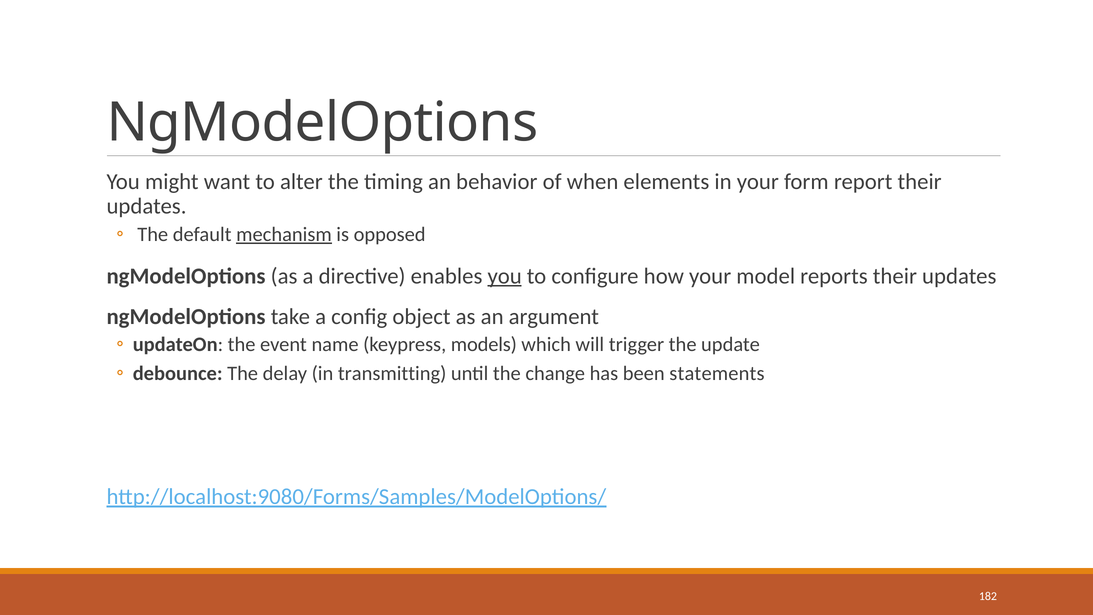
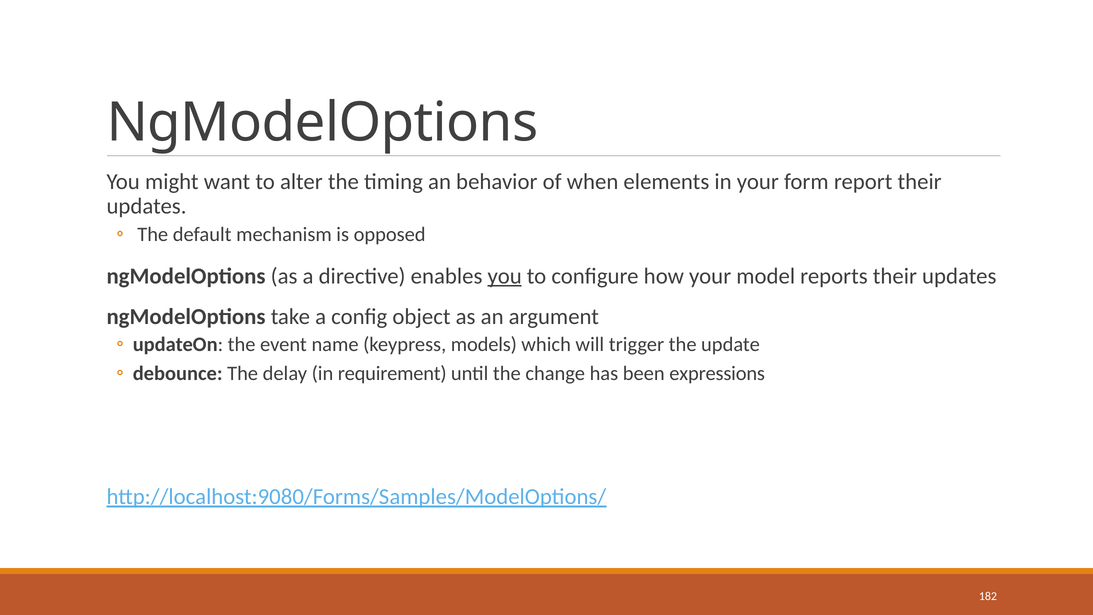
mechanism underline: present -> none (284, 234)
transmitting: transmitting -> requirement (392, 373)
statements: statements -> expressions (717, 373)
